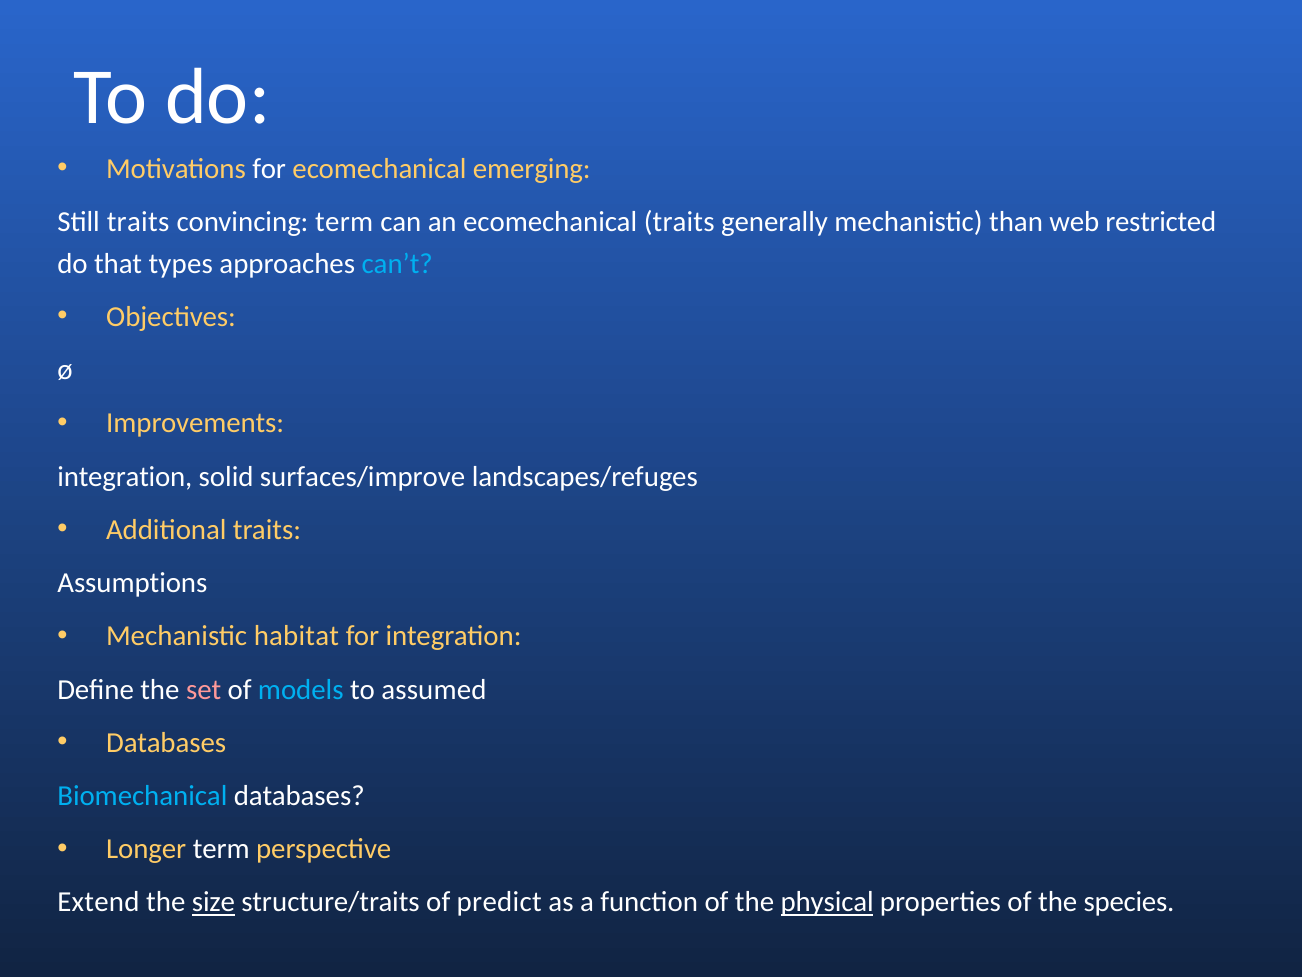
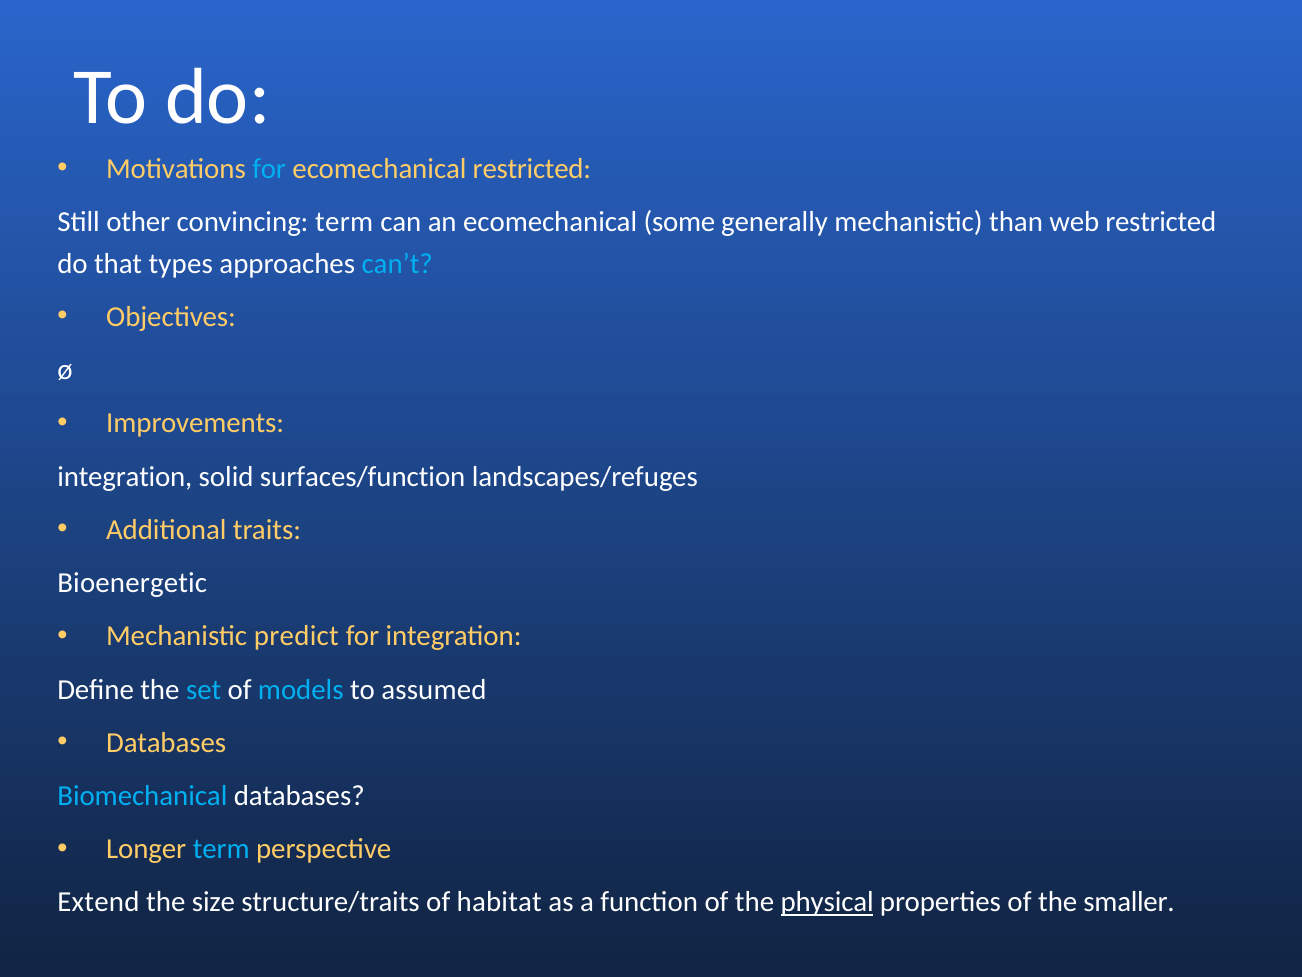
for colour: white -> light blue (269, 169)
ecomechanical emerging: emerging -> restricted (532, 169)
Still traits: traits -> other (138, 222)
ecomechanical traits: traits -> some (679, 222)
surfaces/improve: surfaces/improve -> surfaces/function (363, 476)
Assumptions: Assumptions -> Bioenergetic (132, 583)
habitat: habitat -> predict (296, 636)
set colour: pink -> light blue (204, 689)
term colour: white -> light blue (221, 849)
size underline: present -> none (214, 902)
predict: predict -> habitat (499, 902)
species: species -> smaller (1129, 902)
